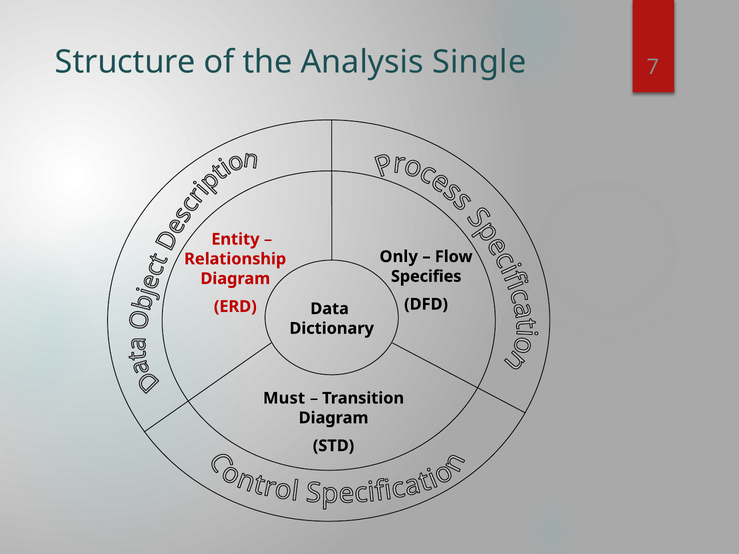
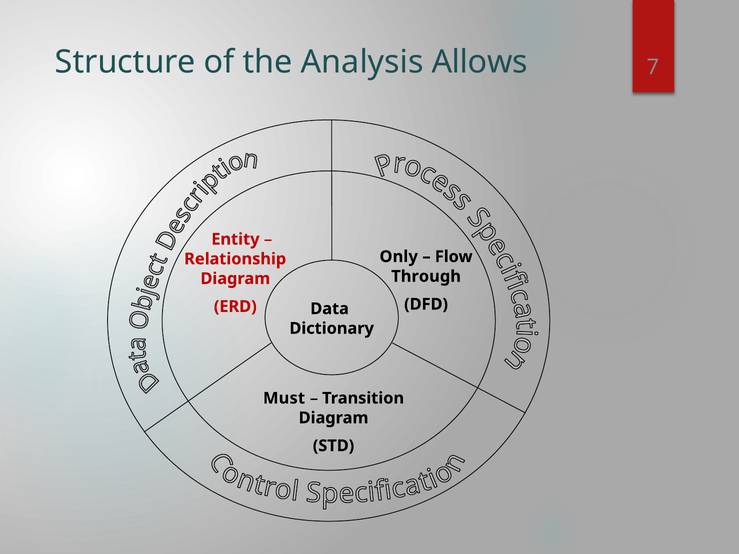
Single: Single -> Allows (480, 62)
Specifies: Specifies -> Through (426, 276)
